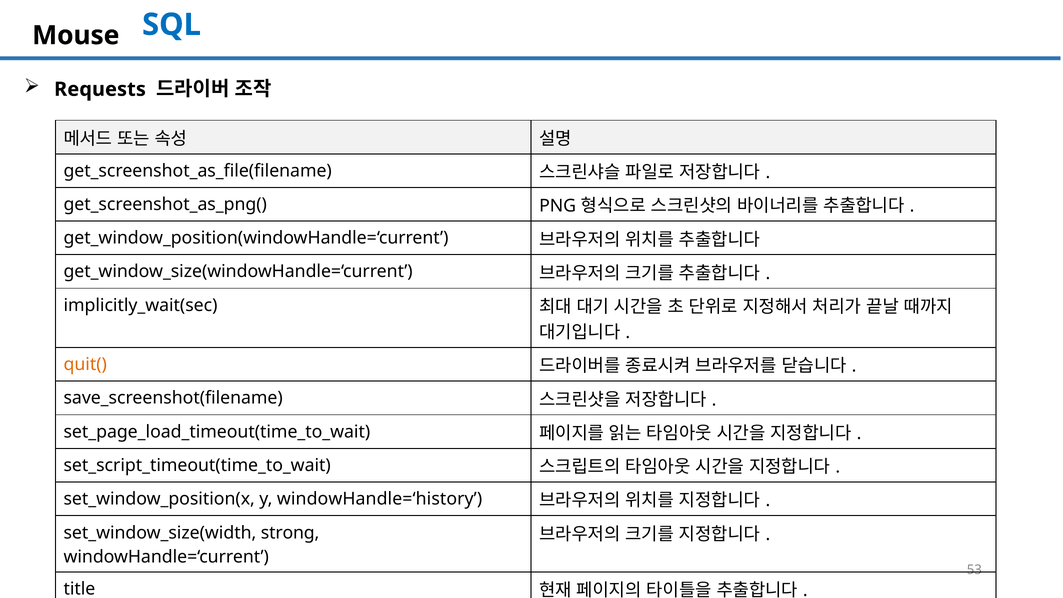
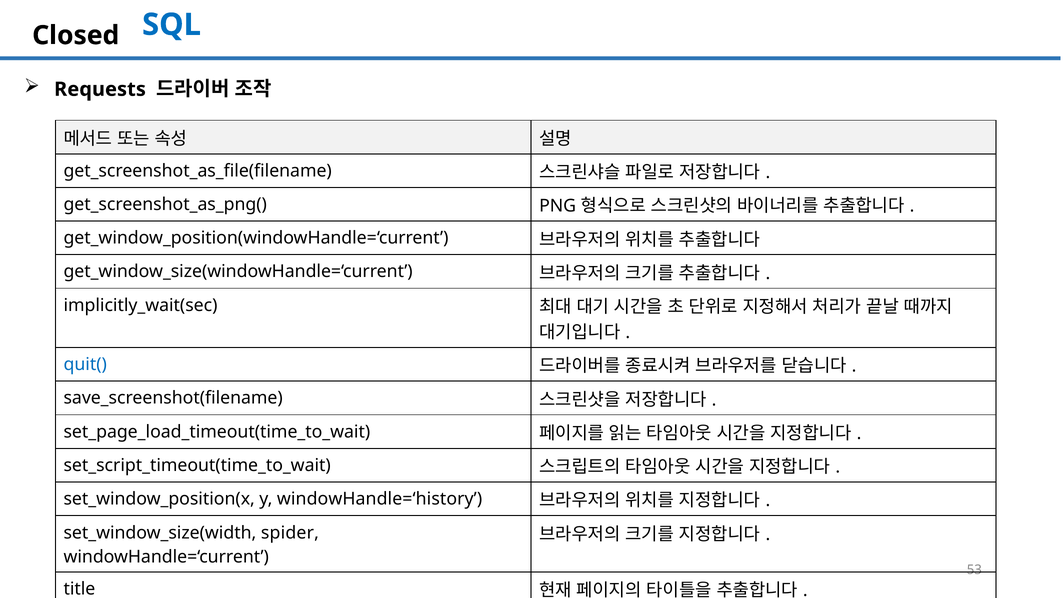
Mouse: Mouse -> Closed (76, 35)
quit( colour: orange -> blue (85, 364)
strong: strong -> spider (290, 533)
